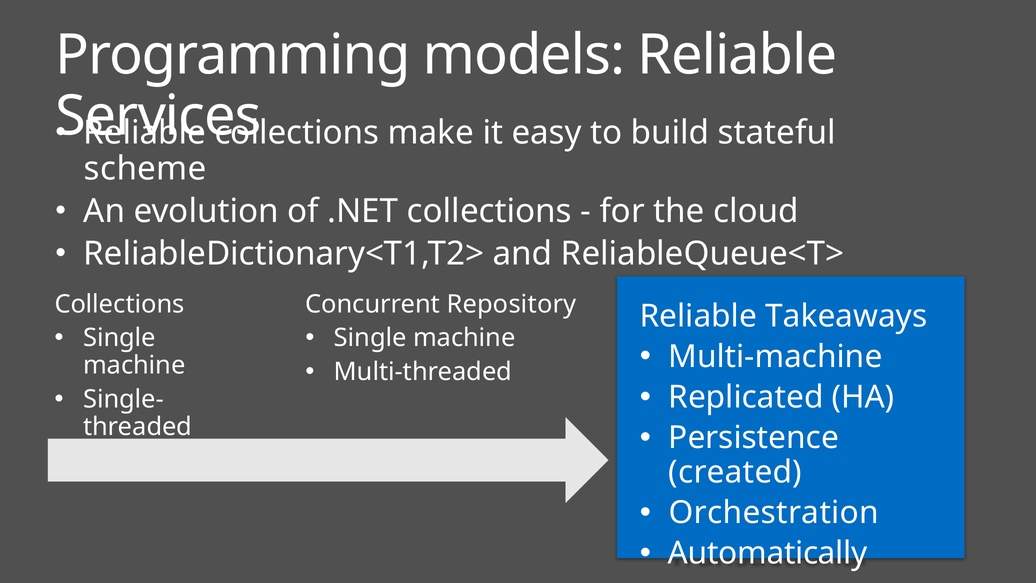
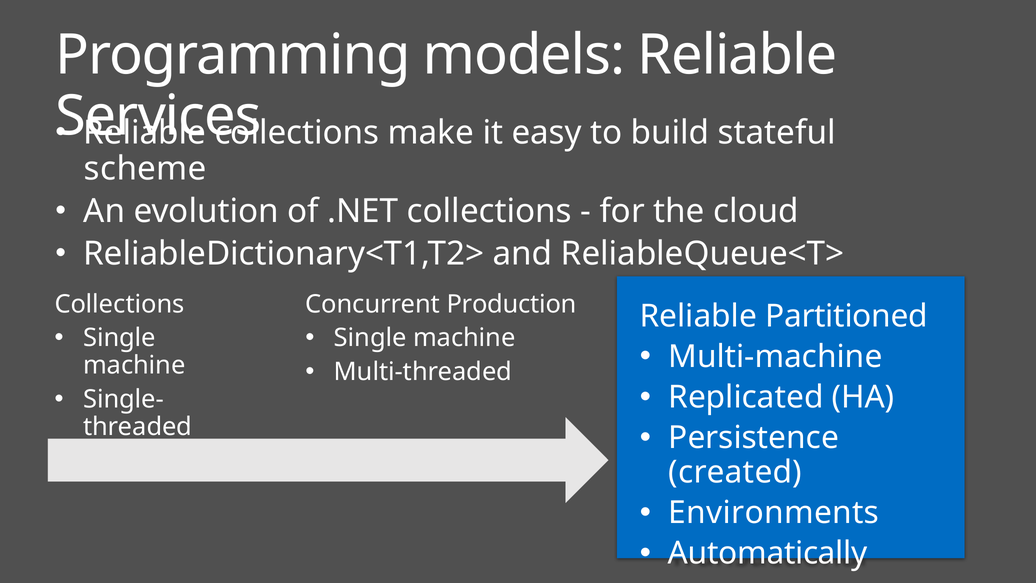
Repository: Repository -> Production (512, 304)
Takeaways: Takeaways -> Partitioned (846, 316)
Orchestration: Orchestration -> Environments (774, 513)
